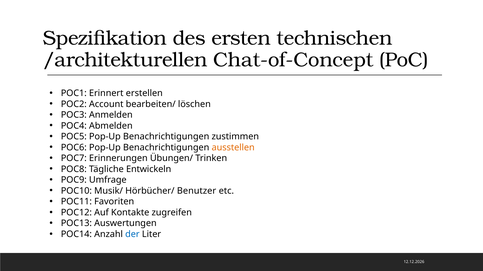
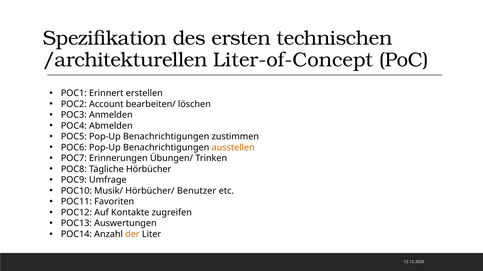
Chat-of-Concept: Chat-of-Concept -> Liter-of-Concept (293, 60)
Entwickeln: Entwickeln -> Hörbücher (149, 170)
der colour: blue -> orange (132, 235)
